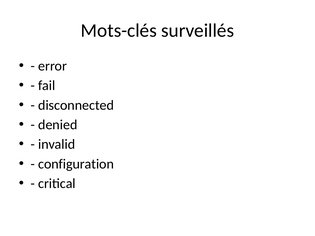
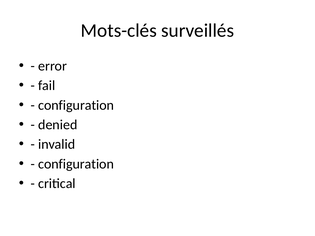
disconnected: disconnected -> configuration (76, 105)
